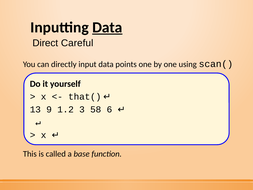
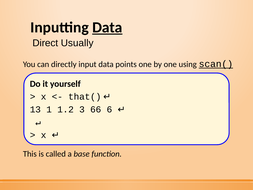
Careful: Careful -> Usually (77, 43)
scan( underline: none -> present (216, 64)
9: 9 -> 1 (49, 109)
58: 58 -> 66 (96, 109)
